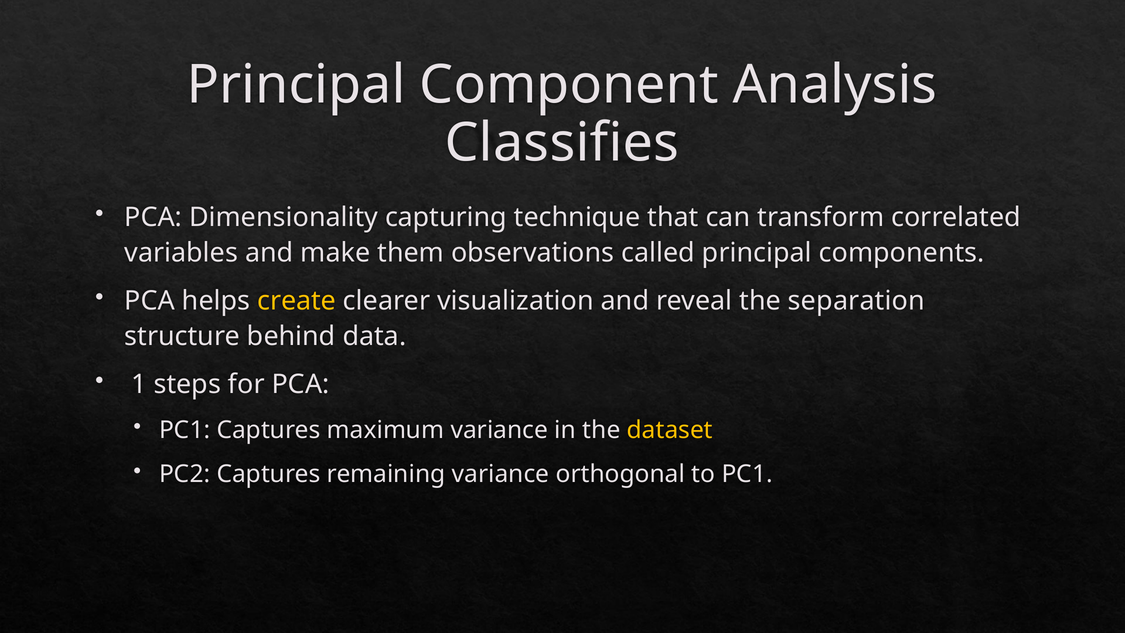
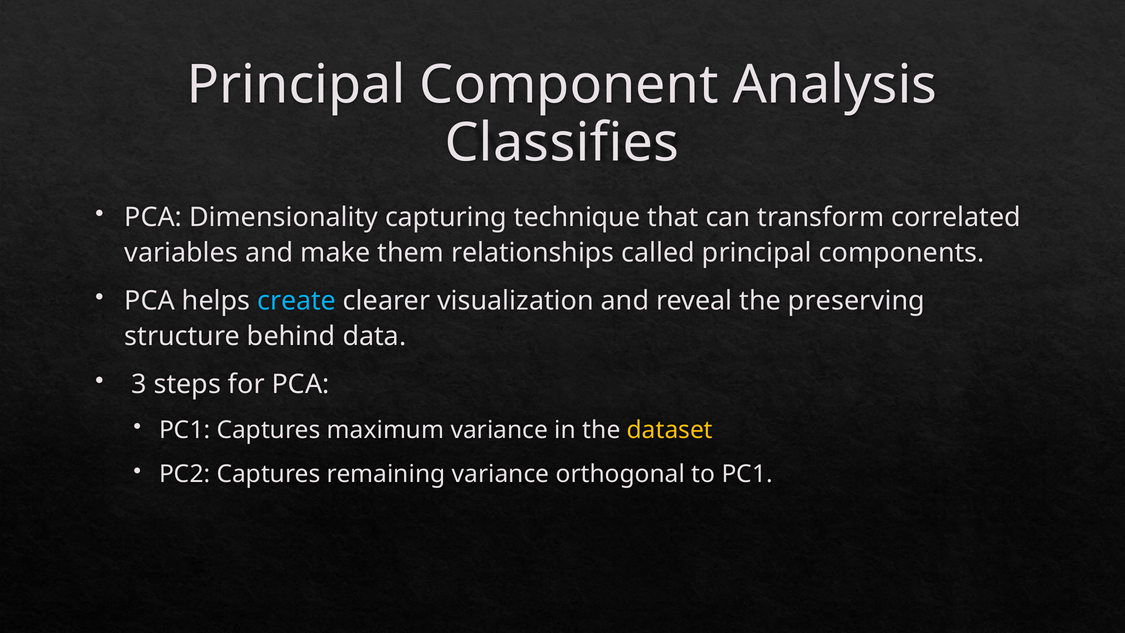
observations: observations -> relationships (533, 253)
create colour: yellow -> light blue (297, 301)
separation: separation -> preserving (856, 301)
1: 1 -> 3 (139, 384)
